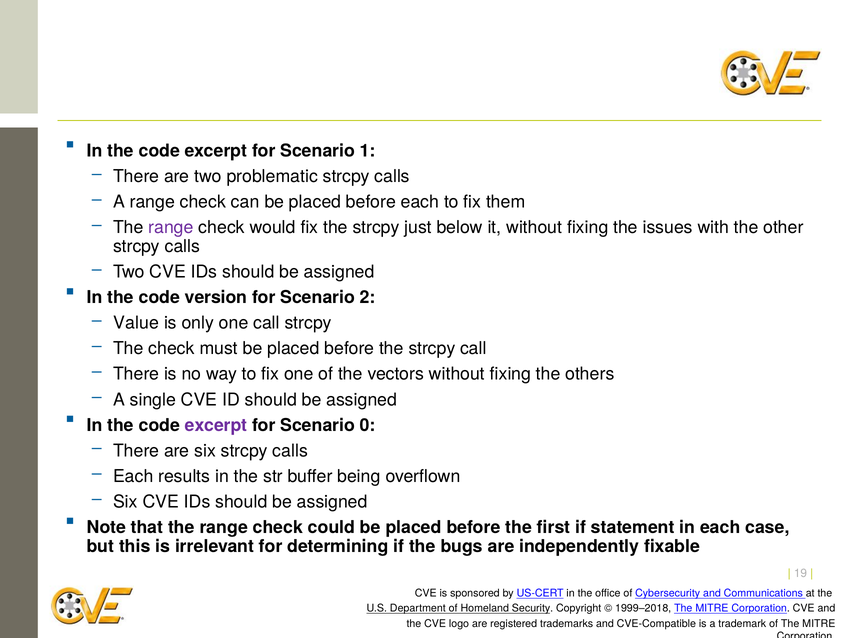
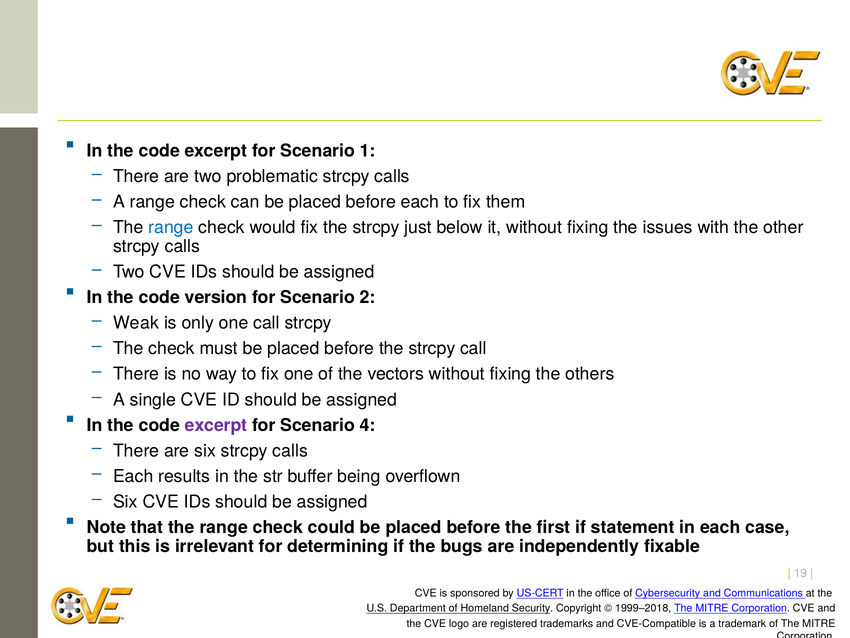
range colour: purple -> blue (171, 227)
Value: Value -> Weak (136, 323)
0: 0 -> 4 (368, 425)
